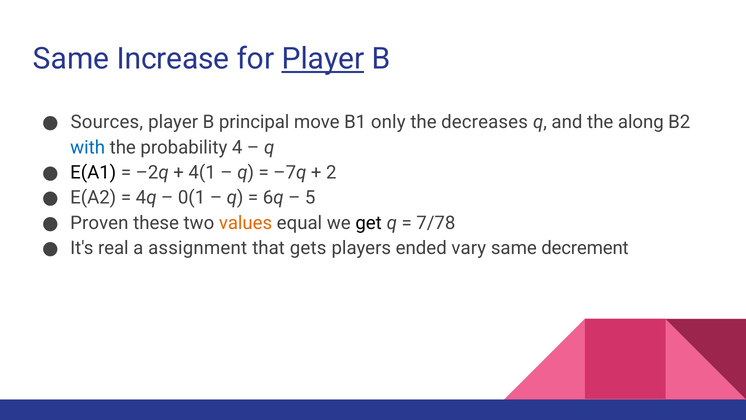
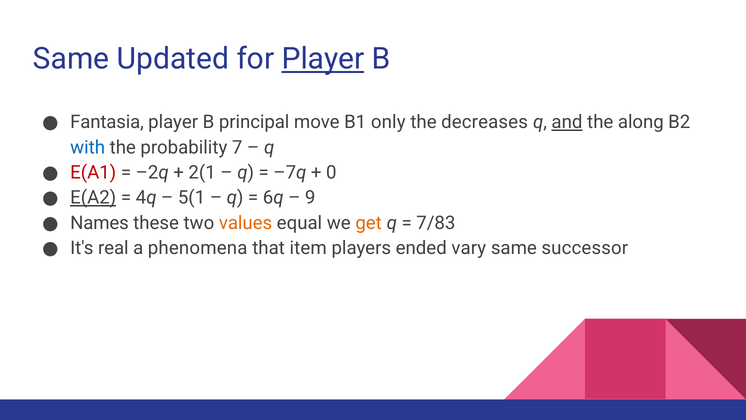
Increase: Increase -> Updated (173, 59)
Sources: Sources -> Fantasia (107, 122)
and underline: none -> present (567, 122)
4: 4 -> 7 (237, 147)
E(A1 colour: black -> red (93, 172)
4(1: 4(1 -> 2(1 (202, 172)
2: 2 -> 0 (331, 172)
E(A2 underline: none -> present (93, 198)
0(1: 0(1 -> 5(1 (192, 198)
5: 5 -> 9 (310, 198)
Proven: Proven -> Names (99, 223)
get colour: black -> orange (369, 223)
7/78: 7/78 -> 7/83 (436, 223)
assignment: assignment -> phenomena (198, 248)
gets: gets -> item (308, 248)
decrement: decrement -> successor (585, 248)
